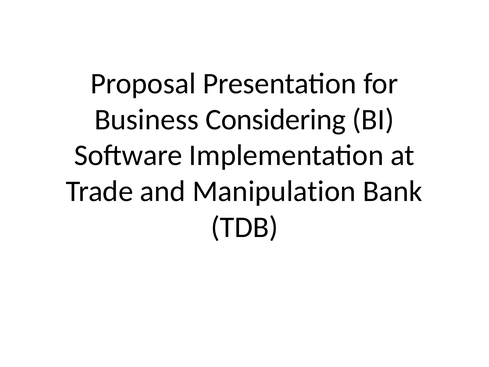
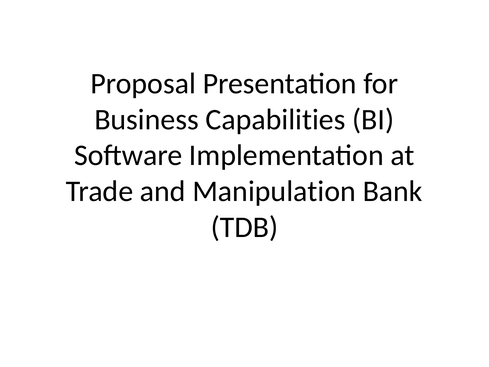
Considering: Considering -> Capabilities (275, 119)
